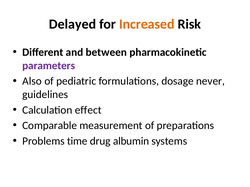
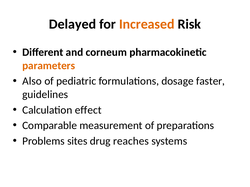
between: between -> corneum (106, 52)
parameters colour: purple -> orange (49, 66)
never: never -> faster (211, 81)
time: time -> sites (77, 141)
albumin: albumin -> reaches (131, 141)
